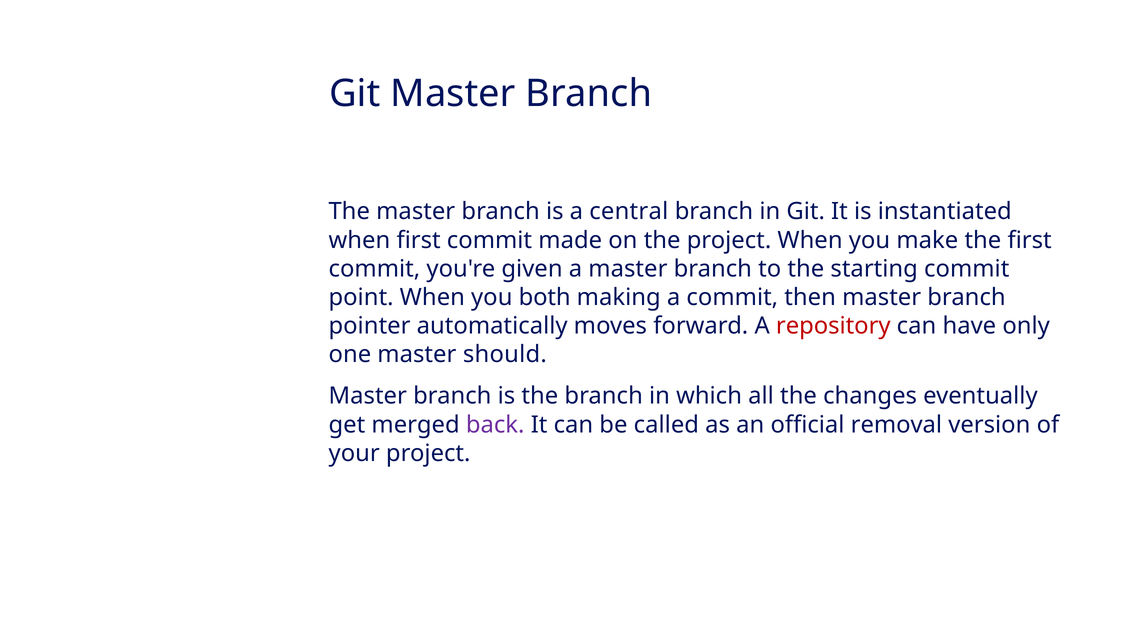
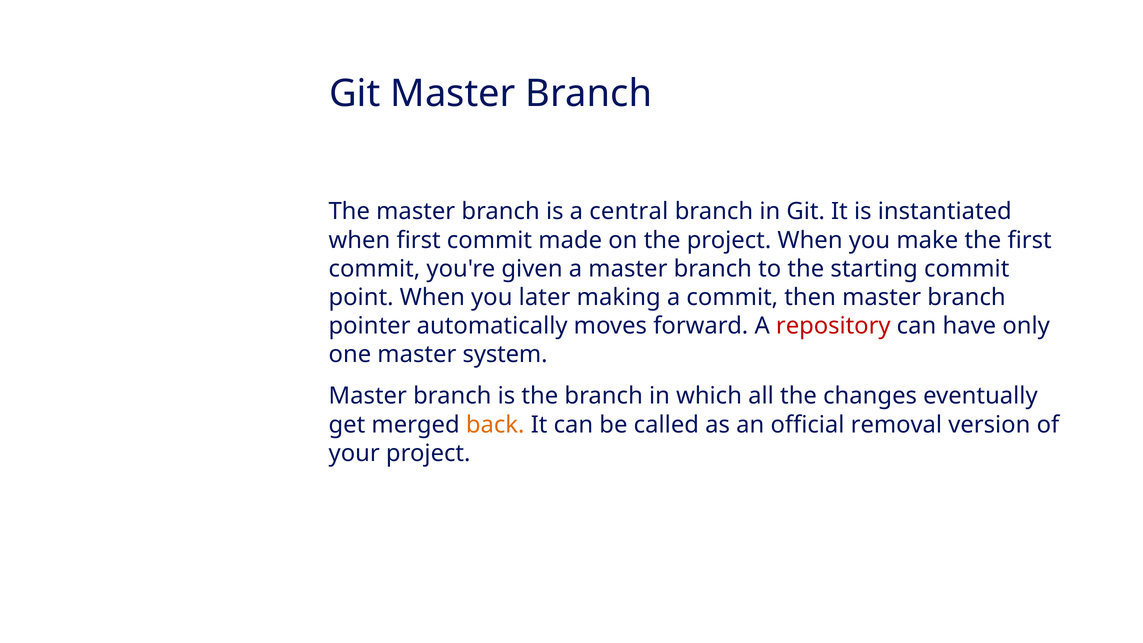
both: both -> later (545, 297)
should: should -> system (505, 355)
back colour: purple -> orange (495, 425)
